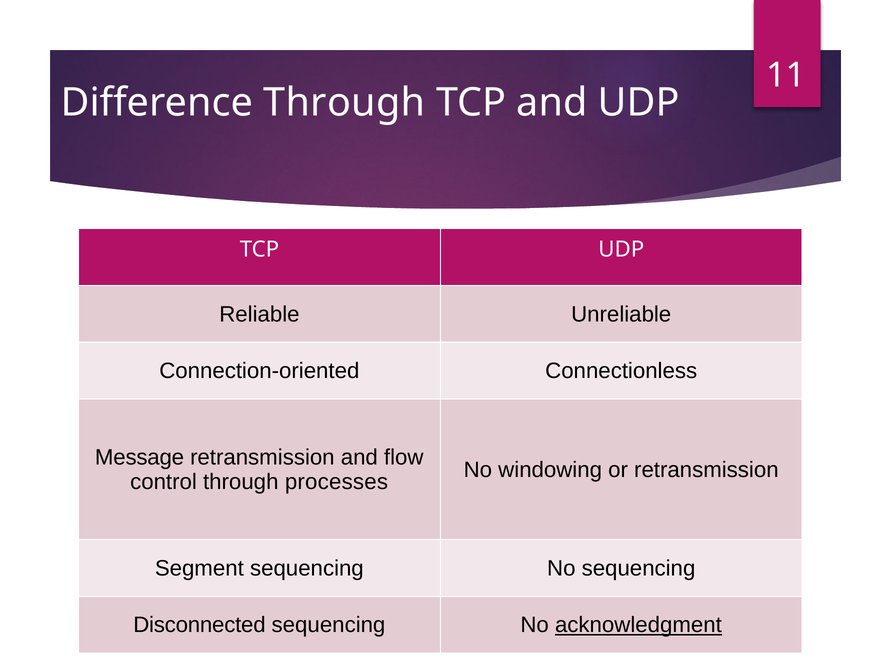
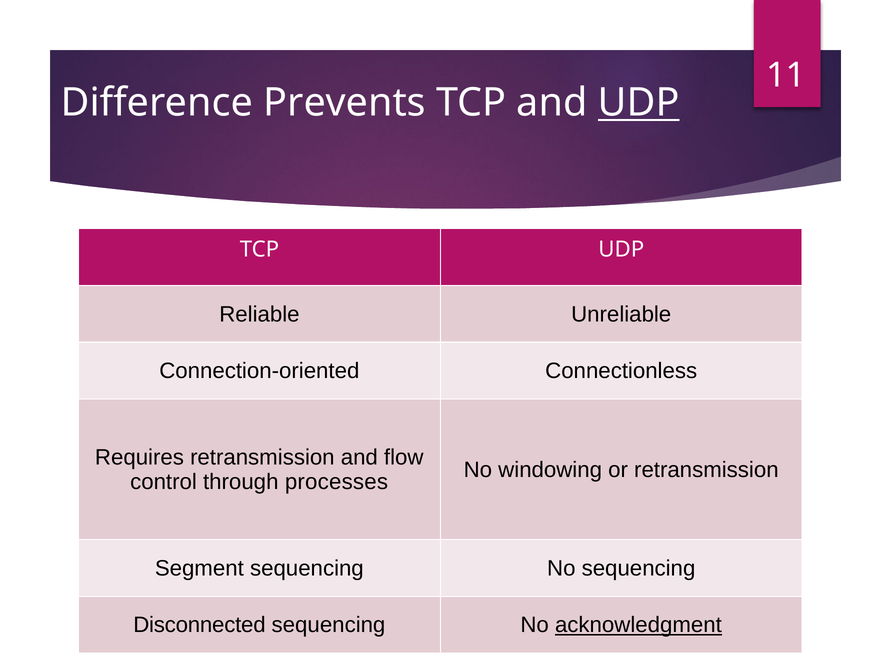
Difference Through: Through -> Prevents (345, 103)
UDP underline: none -> present (639, 103)
Message: Message -> Requires (139, 457)
